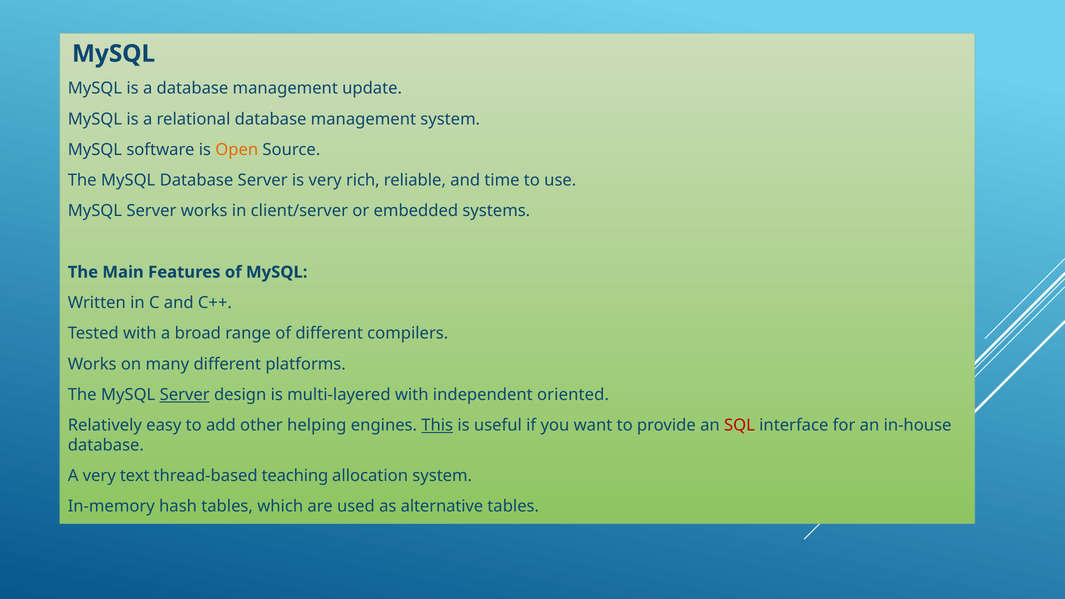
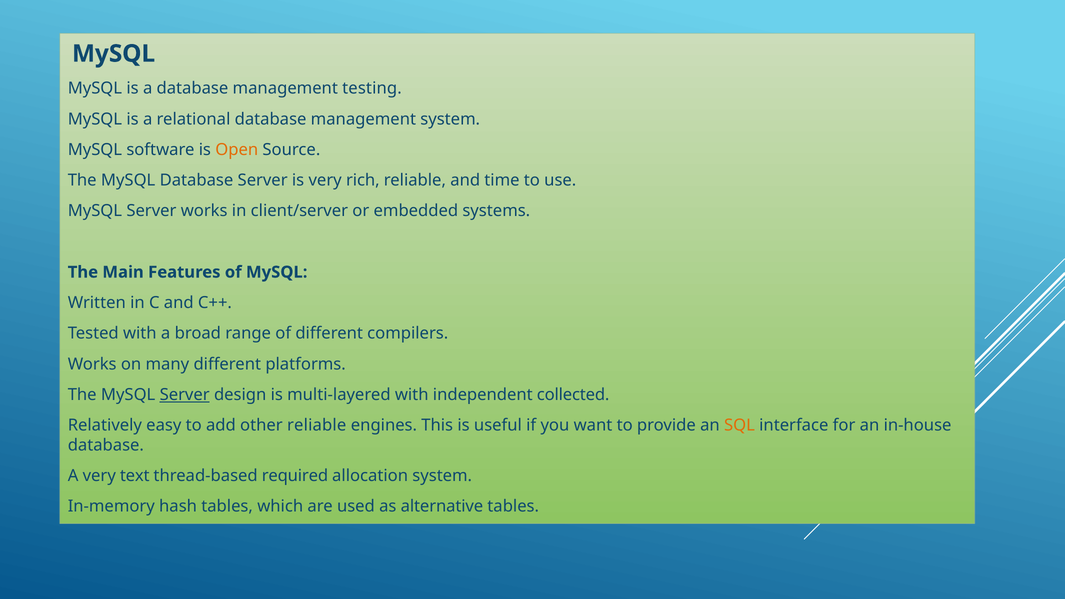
update: update -> testing (372, 88)
oriented: oriented -> collected (573, 395)
other helping: helping -> reliable (317, 425)
This underline: present -> none (437, 425)
SQL colour: red -> orange (739, 425)
teaching: teaching -> required (295, 476)
